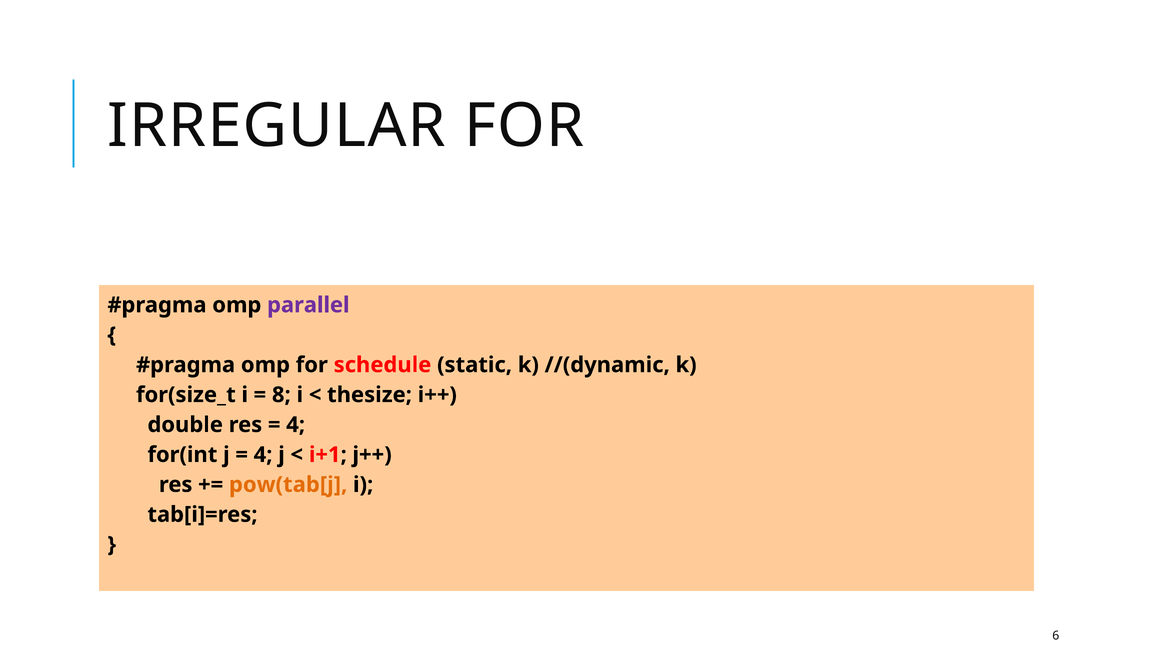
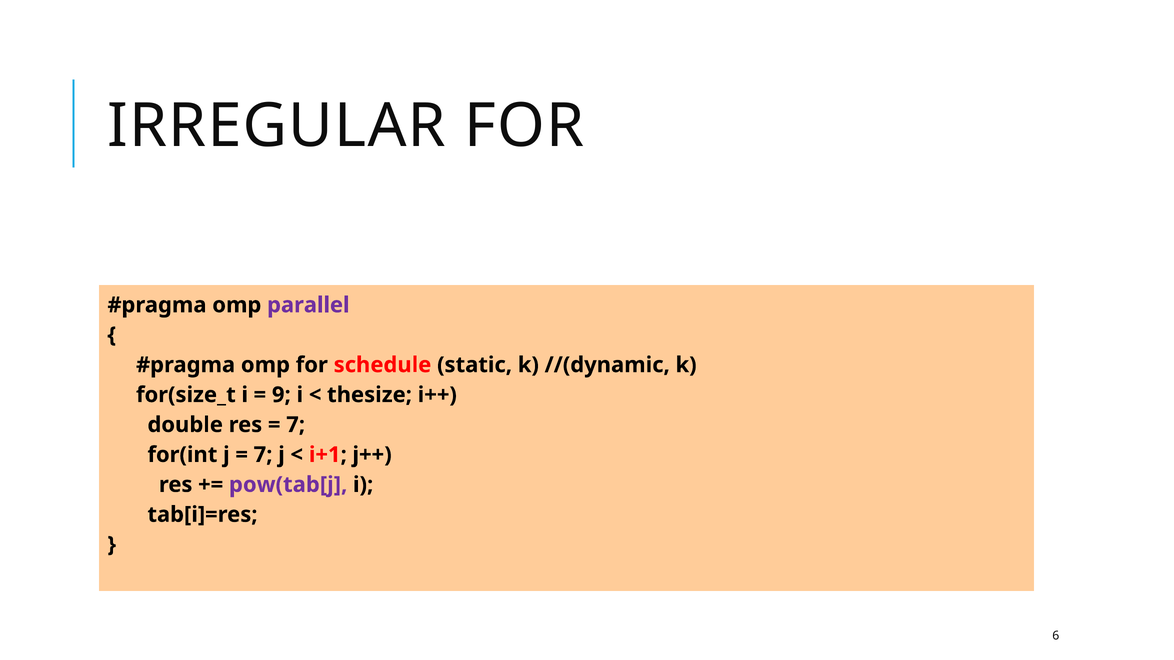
8: 8 -> 9 (281, 395)
4: 4 -> 7 (296, 425)
4: 4 -> 7 (263, 455)
pow(tab[j colour: orange -> purple (288, 485)
